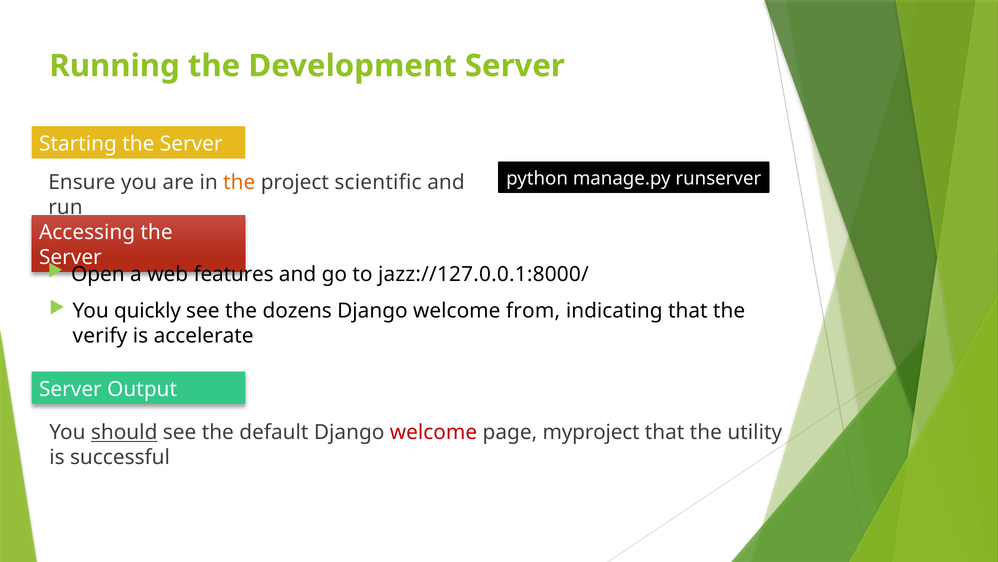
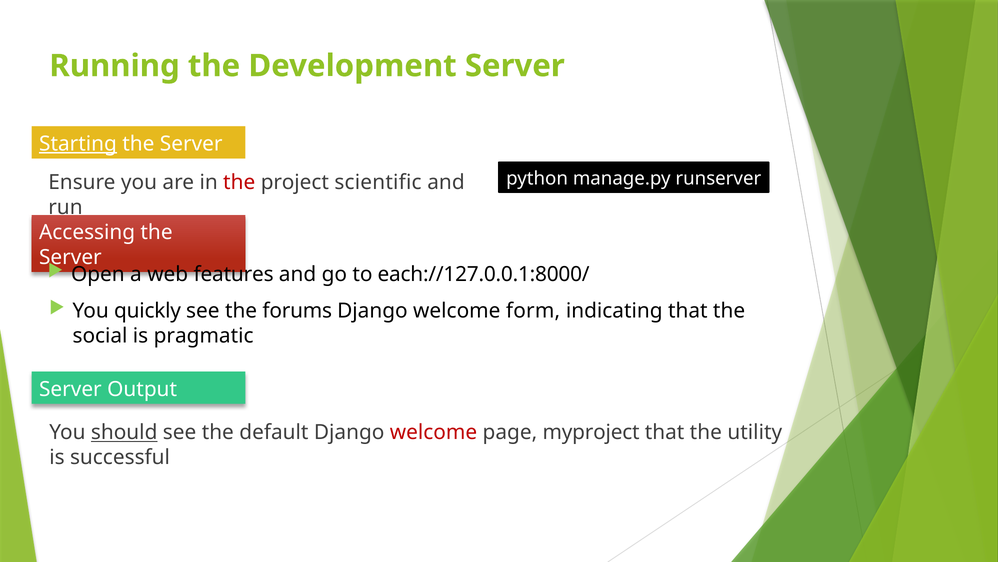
Starting underline: none -> present (78, 144)
the colour: orange -> red (239, 182)
jazz://127.0.0.1:8000/: jazz://127.0.0.1:8000/ -> each://127.0.0.1:8000/ (484, 274)
dozens: dozens -> forums (297, 310)
from: from -> form (533, 310)
verify: verify -> social (100, 335)
accelerate: accelerate -> pragmatic (204, 335)
